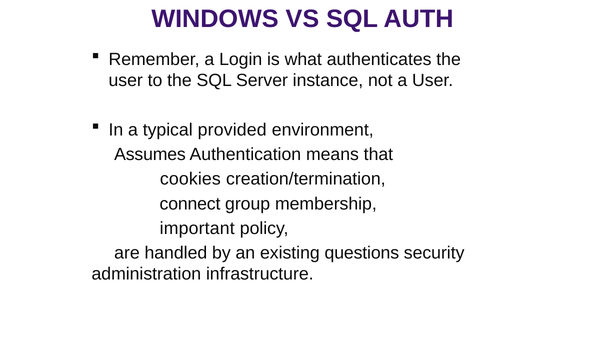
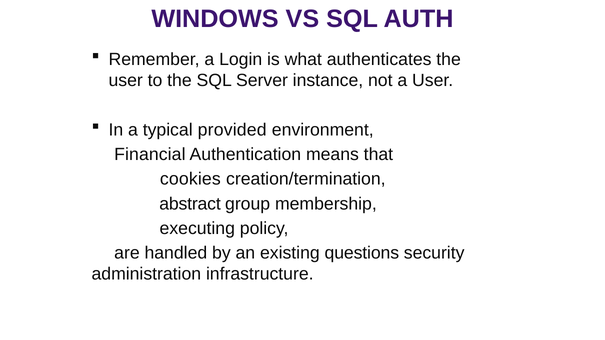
Assumes: Assumes -> Financial (150, 155)
connect: connect -> abstract (190, 204)
important: important -> executing (197, 229)
